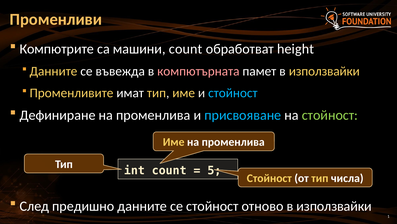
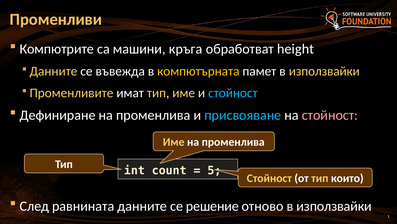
машини count: count -> кръга (186, 49)
компютърната colour: pink -> yellow (198, 71)
стойност colour: light green -> pink (330, 115)
числа: числа -> които (347, 178)
предишно: предишно -> равнината (83, 206)
се стойност: стойност -> решение (212, 206)
